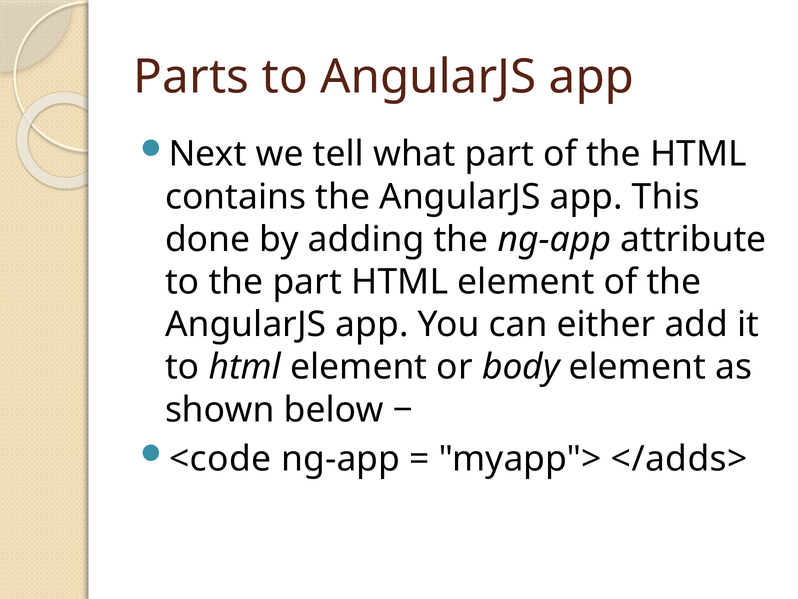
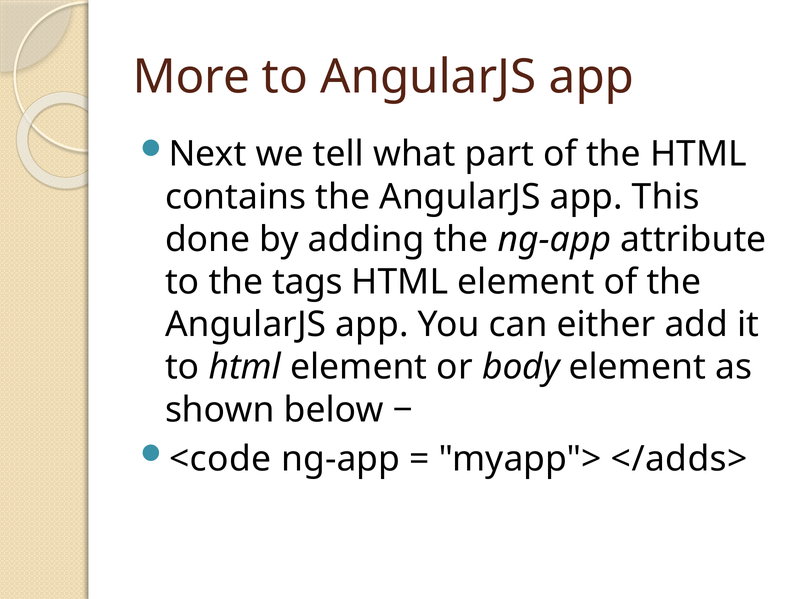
Parts: Parts -> More (192, 77)
the part: part -> tags (308, 282)
